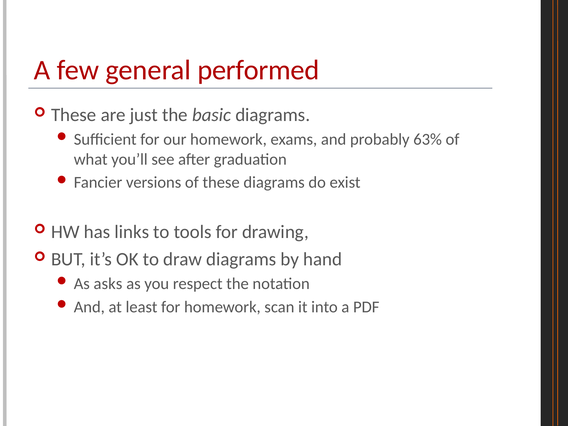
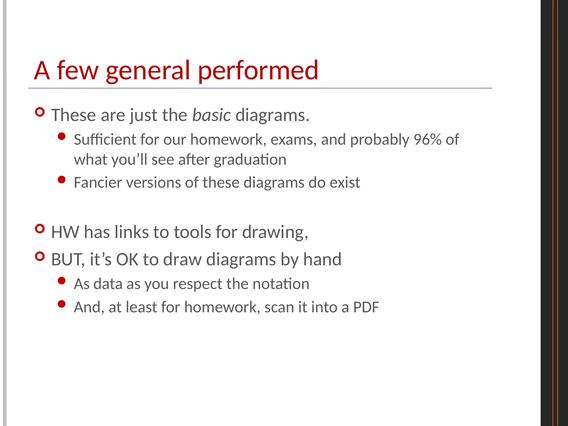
63%: 63% -> 96% (428, 139)
asks: asks -> data (108, 284)
